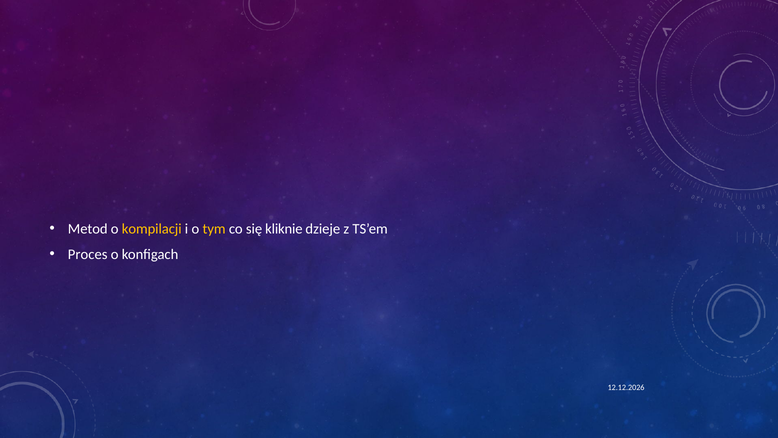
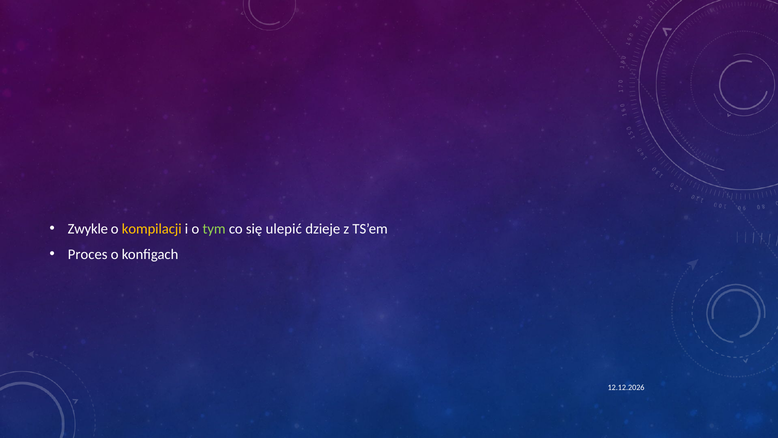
Metod: Metod -> Zwykle (88, 228)
tym colour: yellow -> light green (214, 228)
kliknie: kliknie -> ulepić (284, 228)
